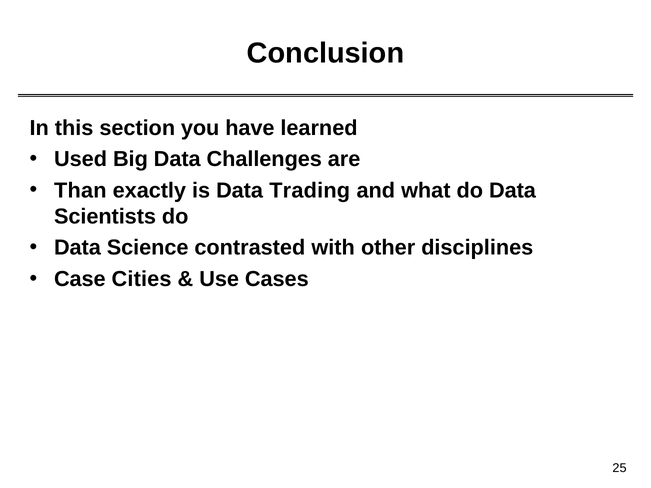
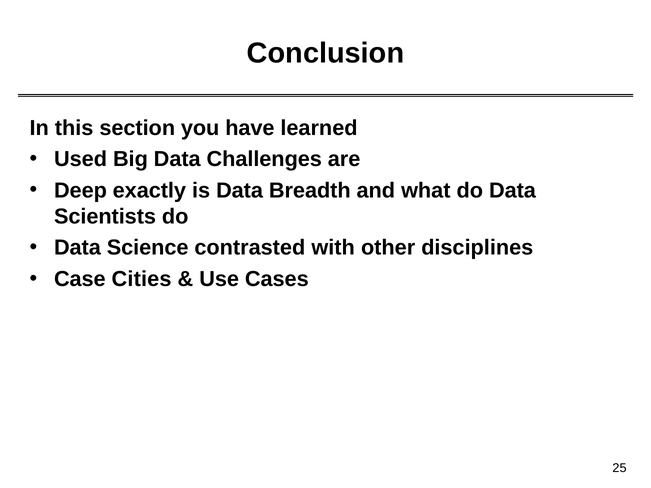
Than: Than -> Deep (80, 191)
Trading: Trading -> Breadth (310, 191)
